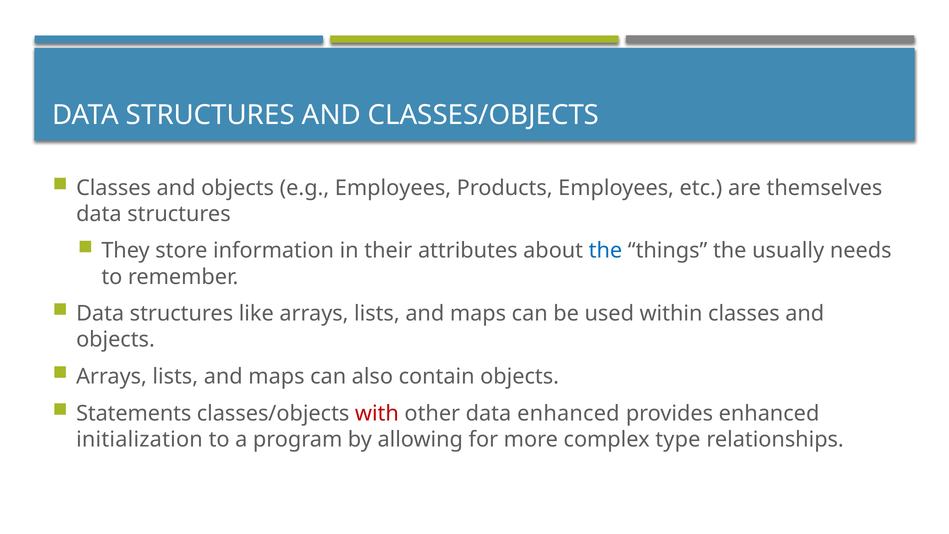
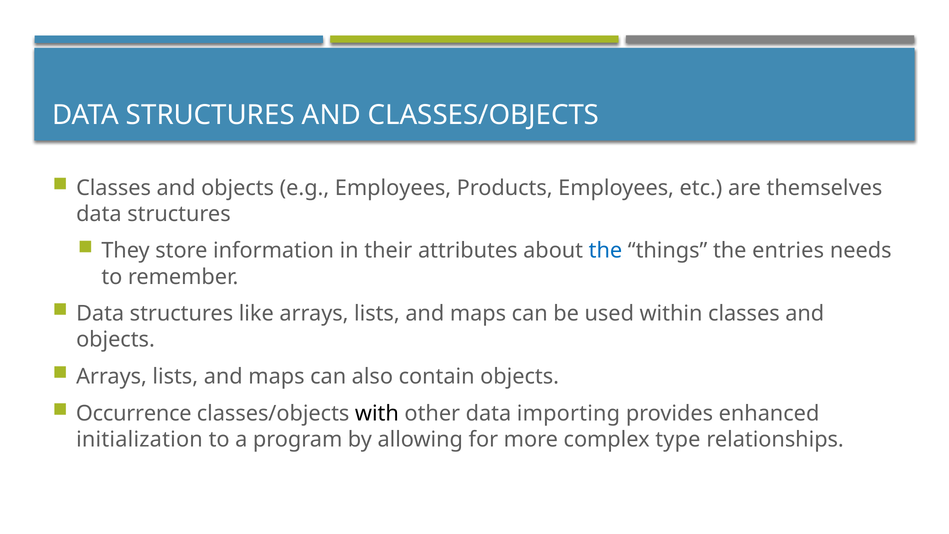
usually: usually -> entries (788, 251)
Statements: Statements -> Occurrence (134, 413)
with colour: red -> black (377, 413)
data enhanced: enhanced -> importing (568, 413)
